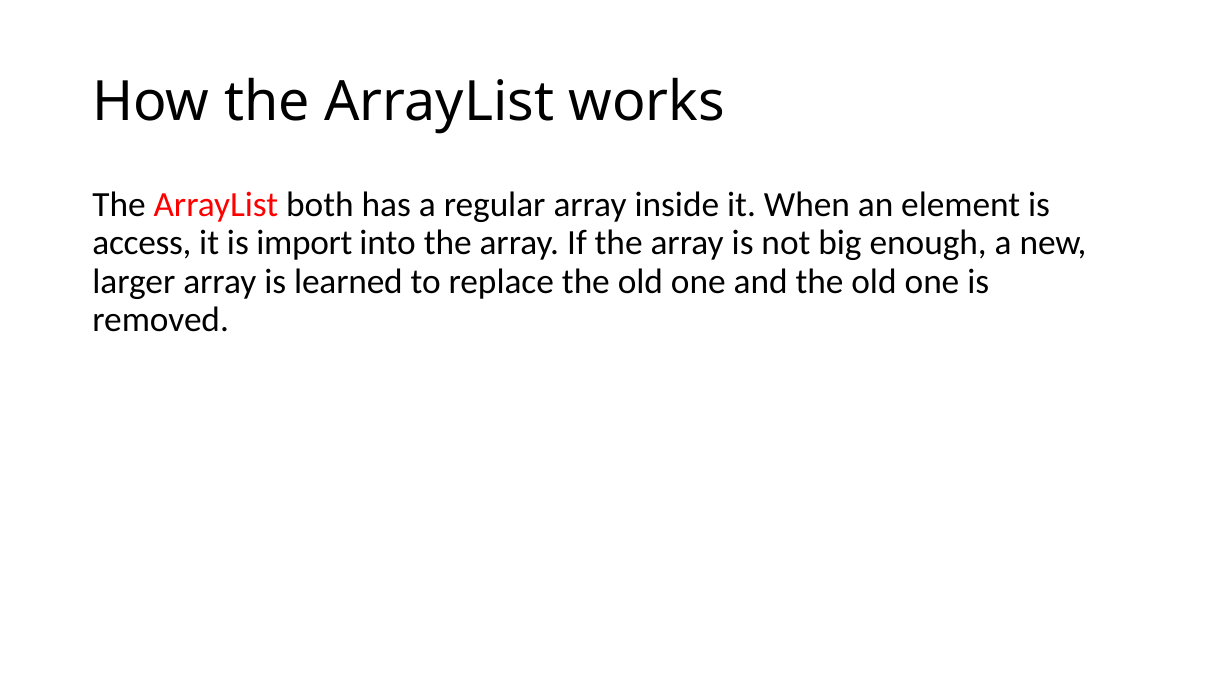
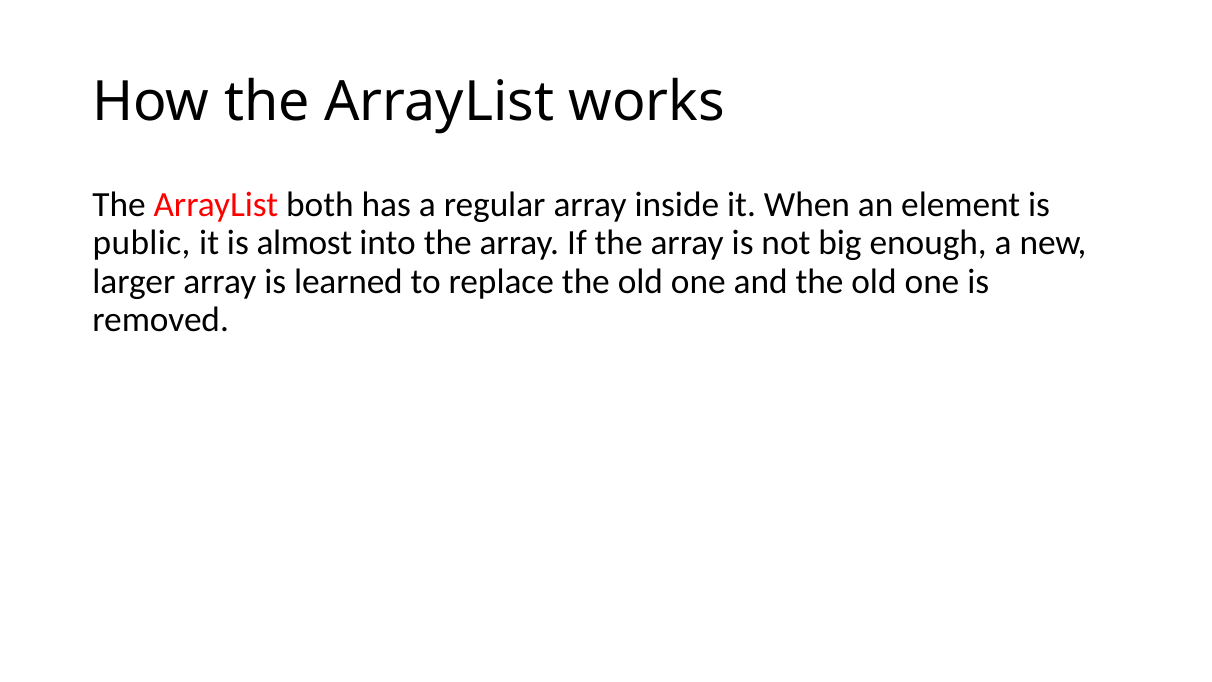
access: access -> public (142, 243)
import: import -> almost (304, 243)
